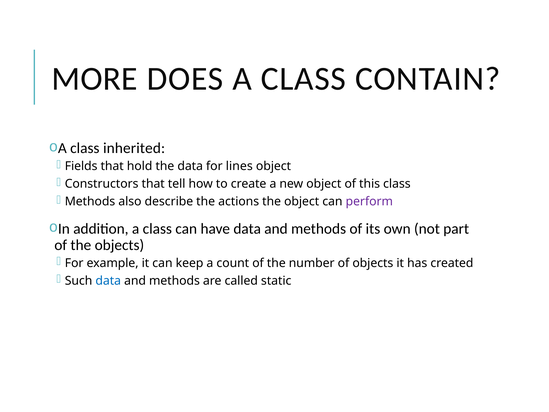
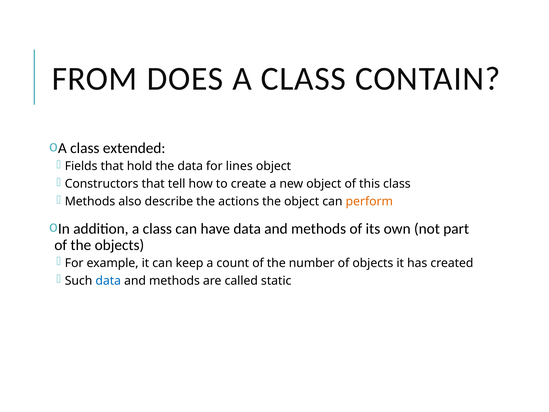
MORE: MORE -> FROM (94, 79)
inherited: inherited -> extended (134, 148)
perform colour: purple -> orange (369, 202)
